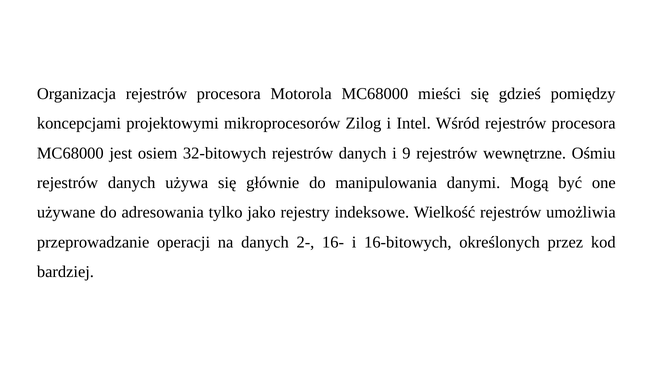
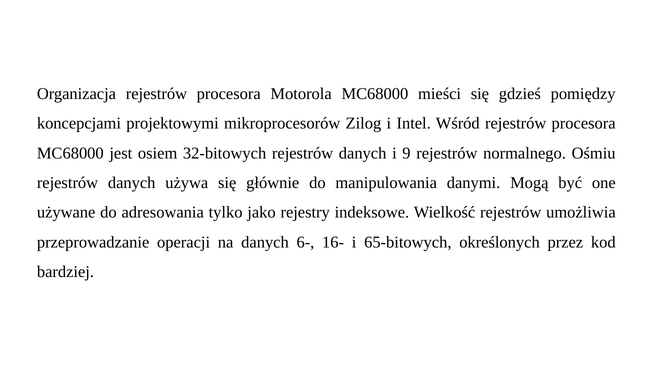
wewnętrzne: wewnętrzne -> normalnego (525, 153)
2-: 2- -> 6- (305, 242)
16-bitowych: 16-bitowych -> 65-bitowych (408, 242)
